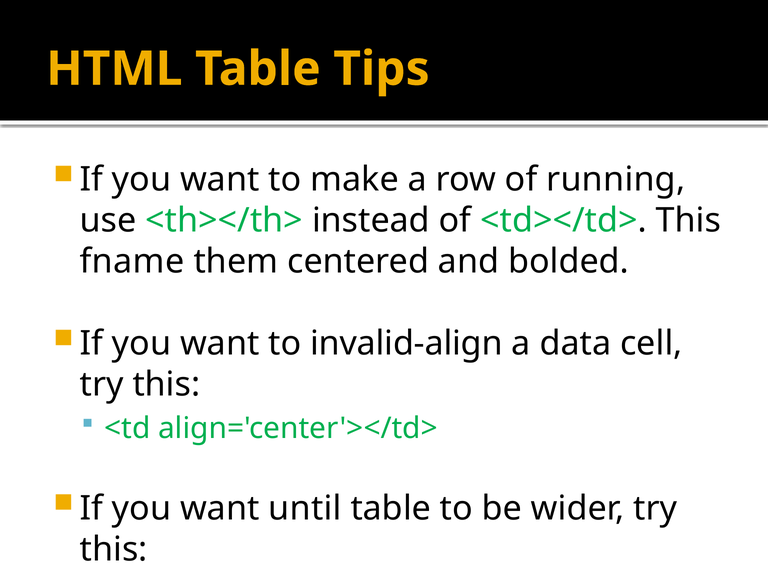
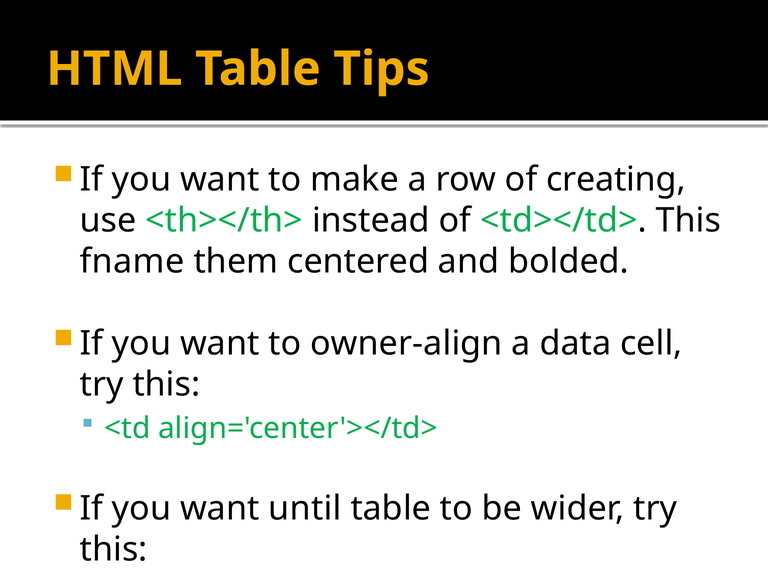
running: running -> creating (616, 180)
invalid-align: invalid-align -> owner-align (406, 344)
